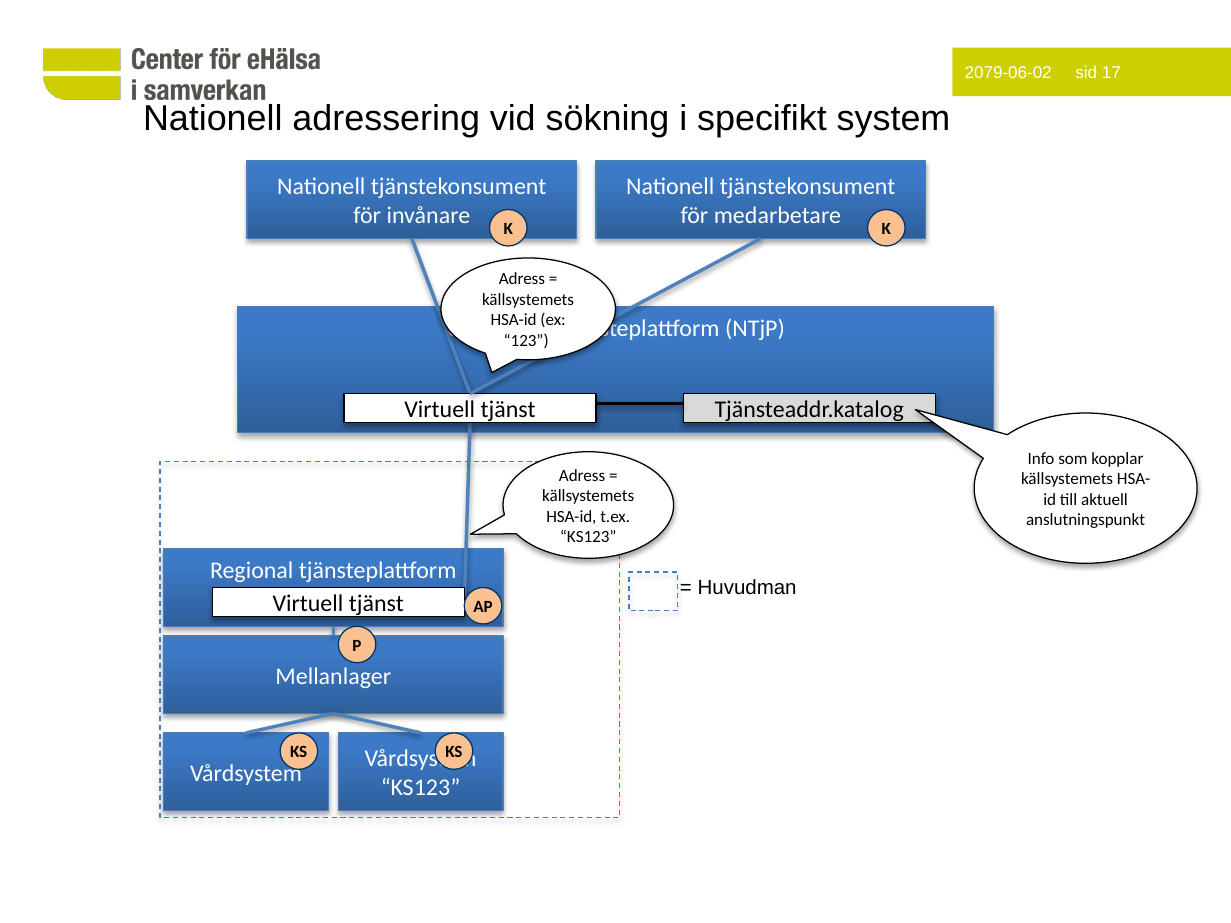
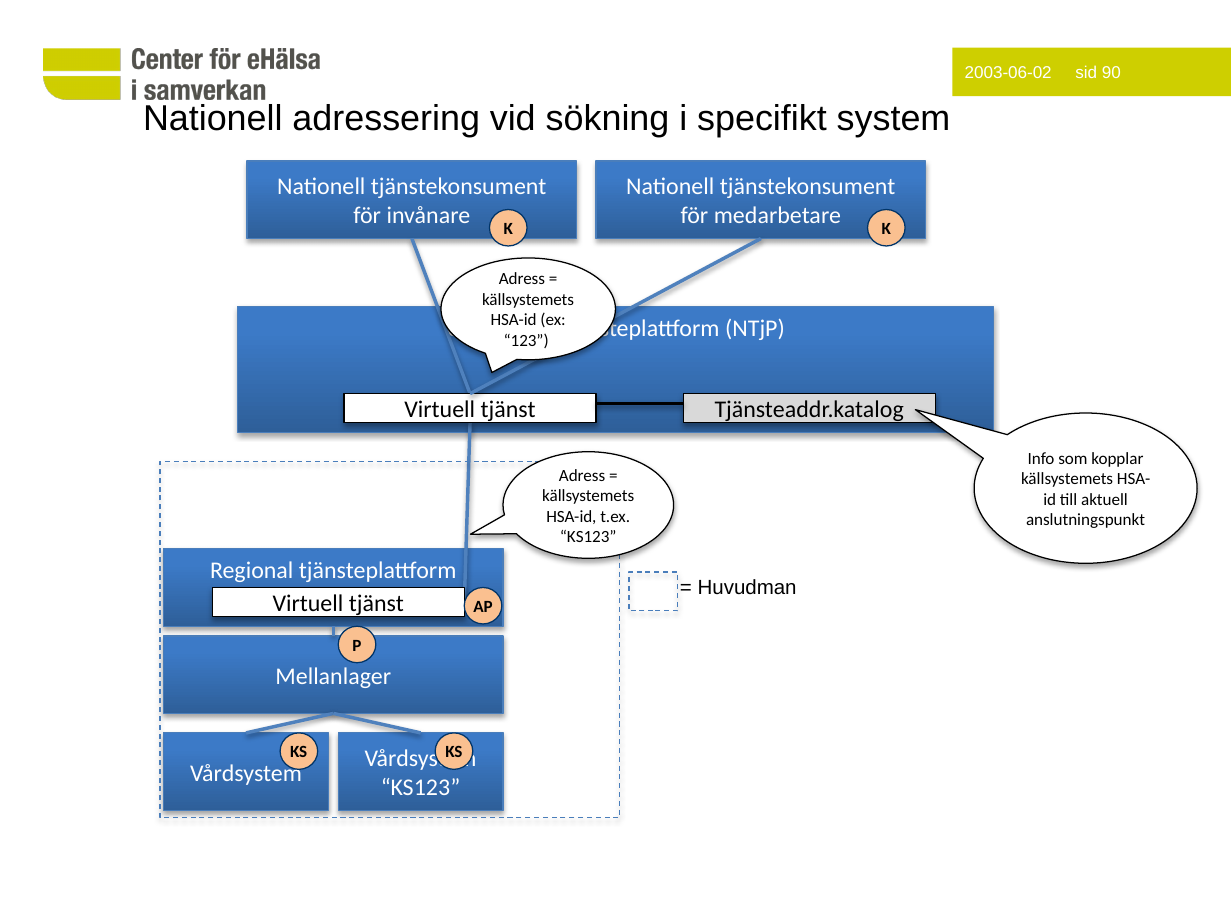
2079-06-02: 2079-06-02 -> 2003-06-02 (1008, 73)
17: 17 -> 90 (1111, 73)
